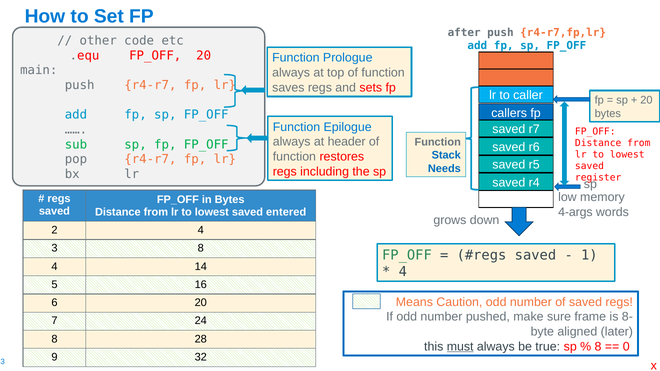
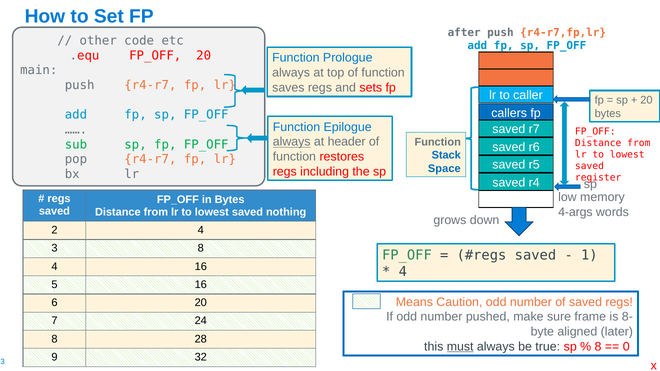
always underline: none -> present (292, 142)
Needs: Needs -> Space (444, 169)
entered: entered -> nothing (286, 212)
4 14: 14 -> 16 (201, 267)
